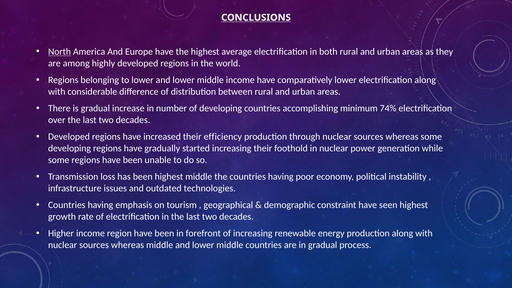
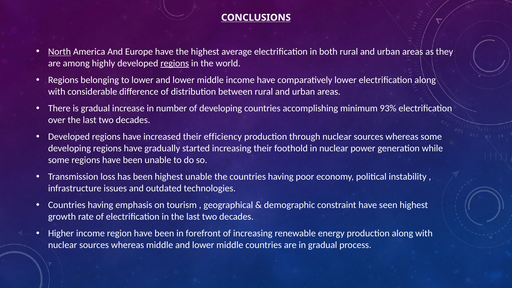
regions underline: none -> present (175, 63)
74%: 74% -> 93% (388, 108)
highest middle: middle -> unable (199, 177)
